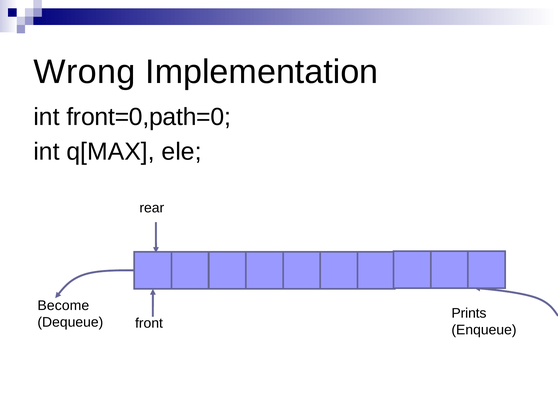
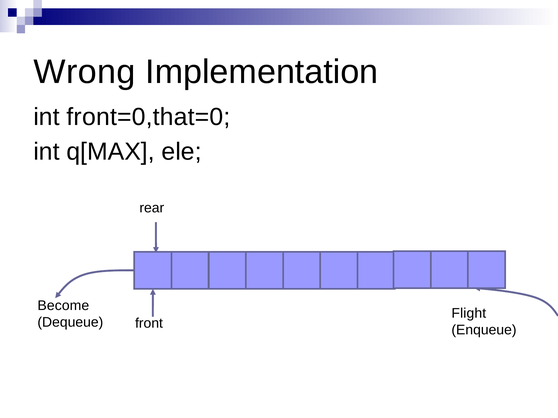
front=0,path=0: front=0,path=0 -> front=0,that=0 (148, 117)
Prints: Prints -> Flight (469, 314)
